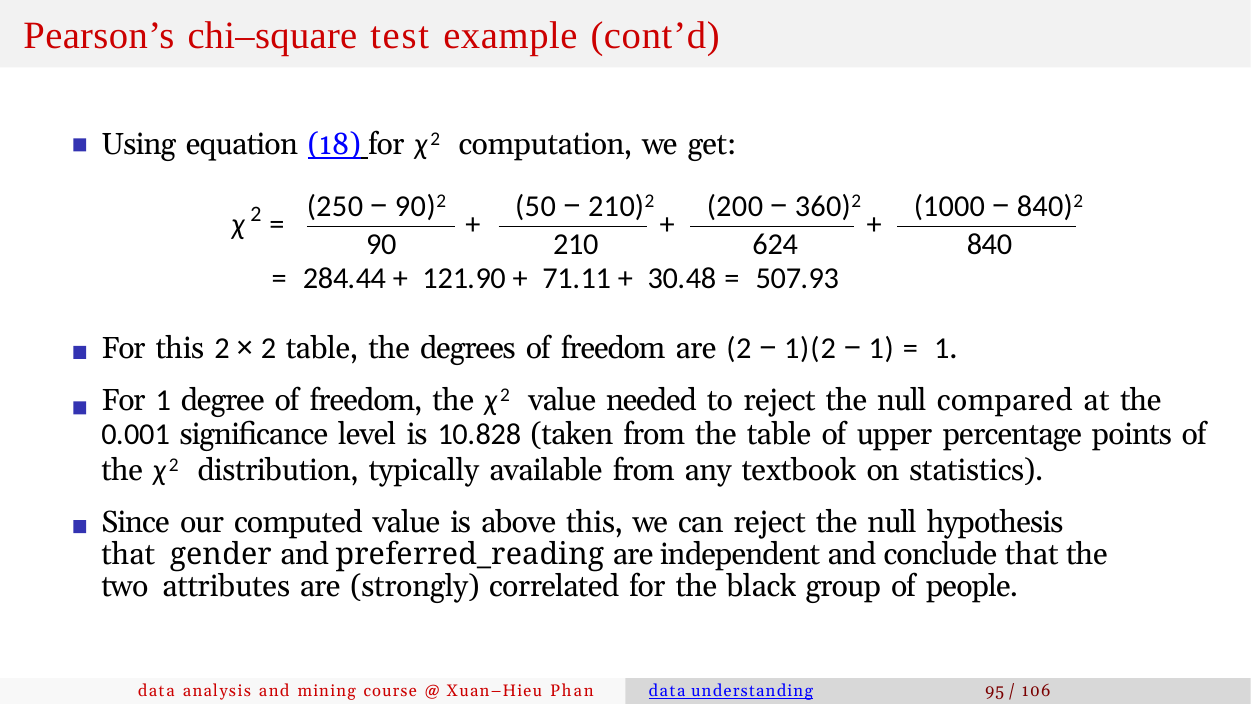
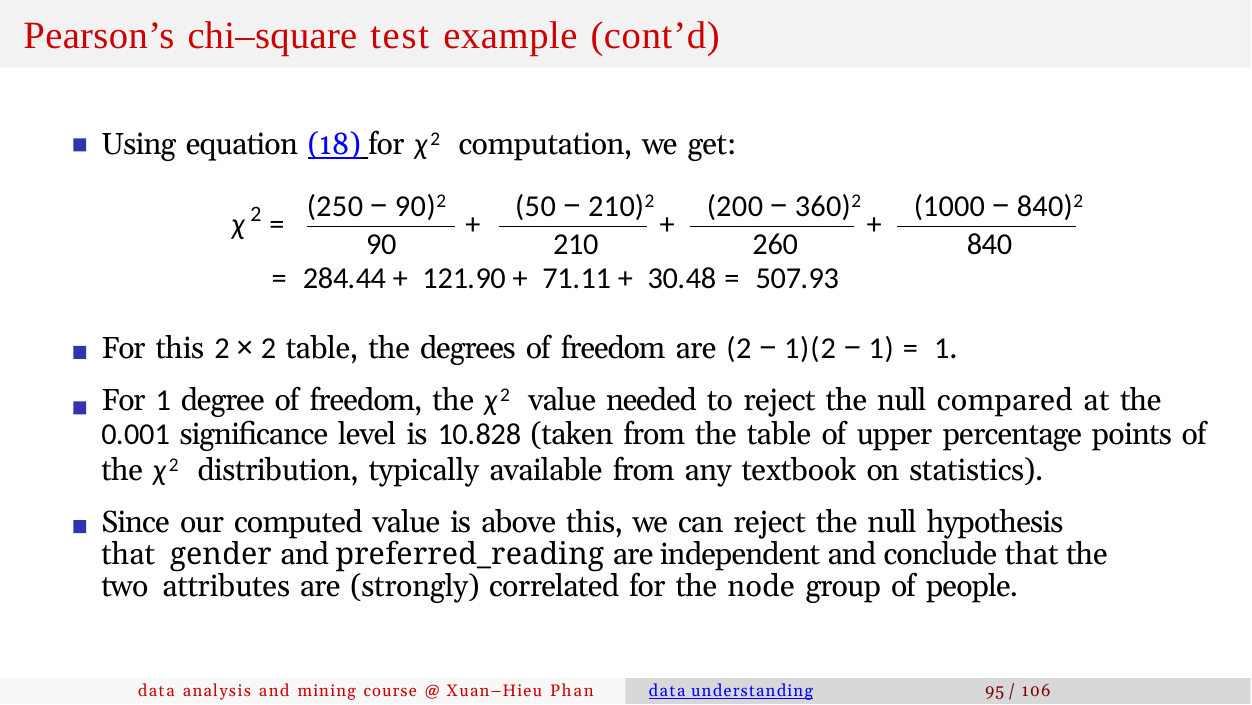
624: 624 -> 260 (775, 245)
black: black -> node (761, 586)
